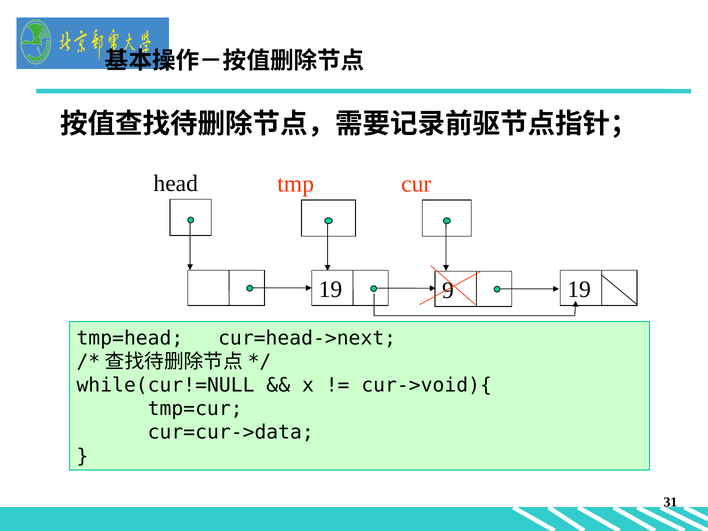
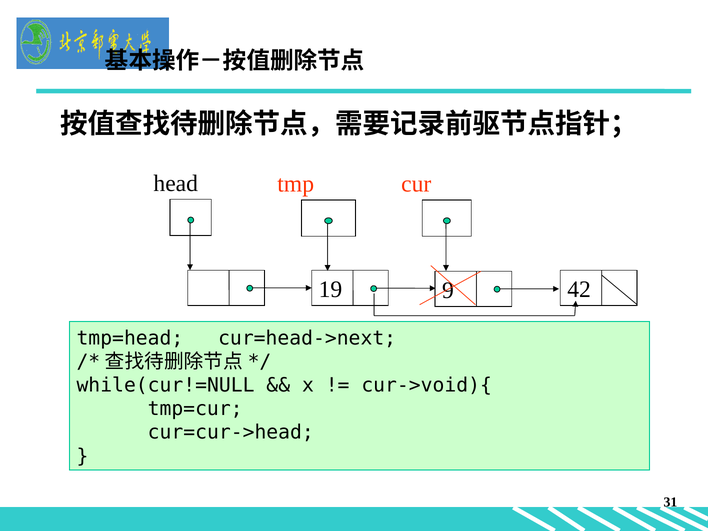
19 19: 19 -> 42 (579, 289)
cur=cur->data: cur=cur->data -> cur=cur->head (231, 432)
